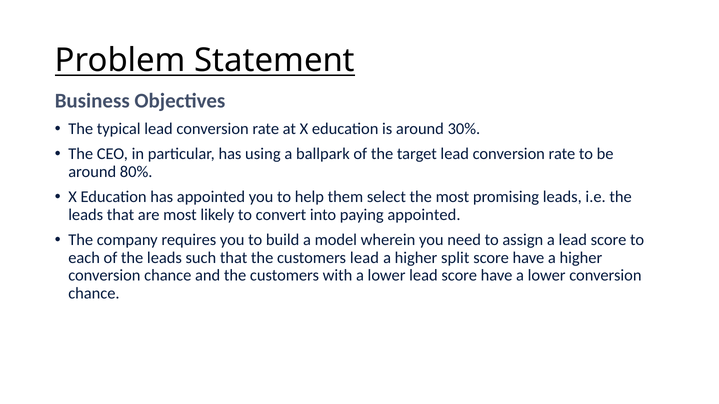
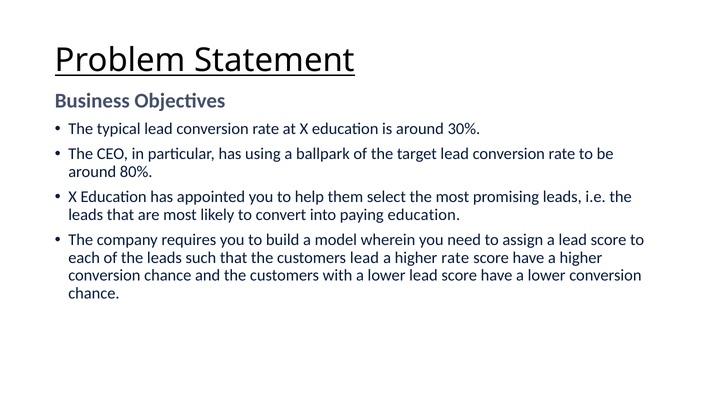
paying appointed: appointed -> education (424, 215)
higher split: split -> rate (455, 258)
